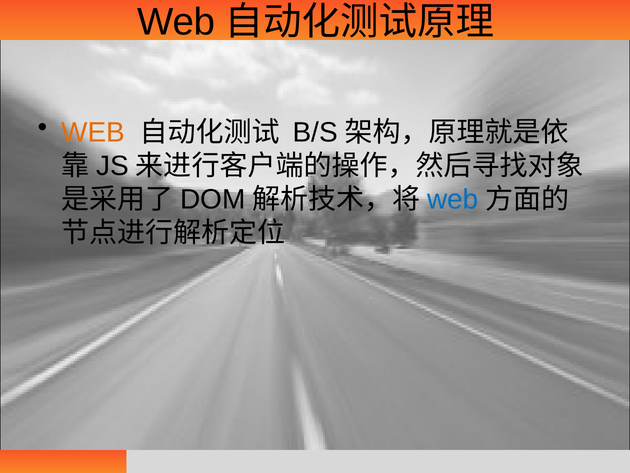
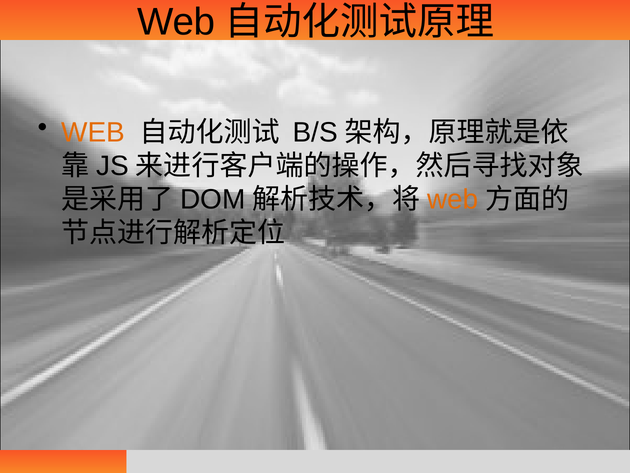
web colour: blue -> orange (453, 199)
